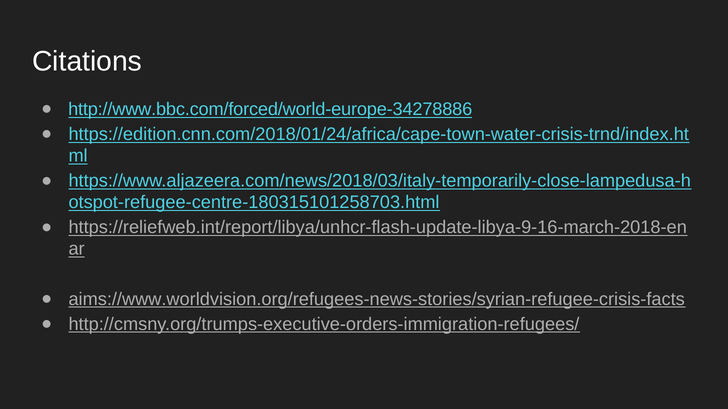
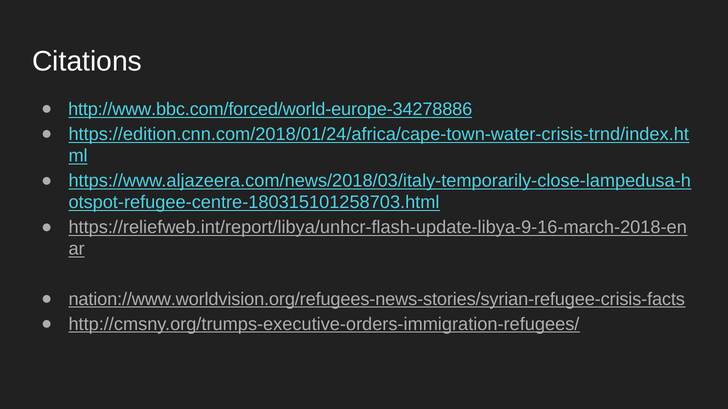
aims://www.worldvision.org/refugees-news-stories/syrian-refugee-crisis-facts: aims://www.worldvision.org/refugees-news-stories/syrian-refugee-crisis-facts -> nation://www.worldvision.org/refugees-news-stories/syrian-refugee-crisis-facts (377, 299)
